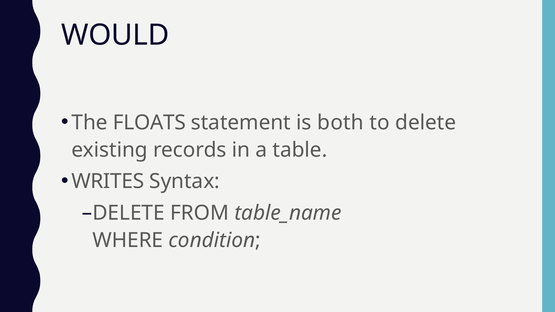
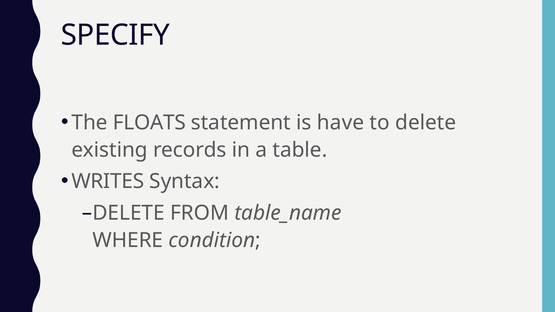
WOULD: WOULD -> SPECIFY (115, 35)
both: both -> have (341, 123)
